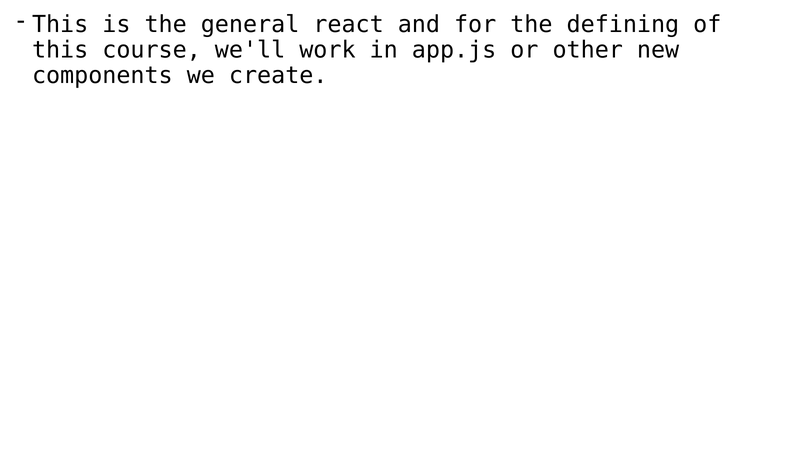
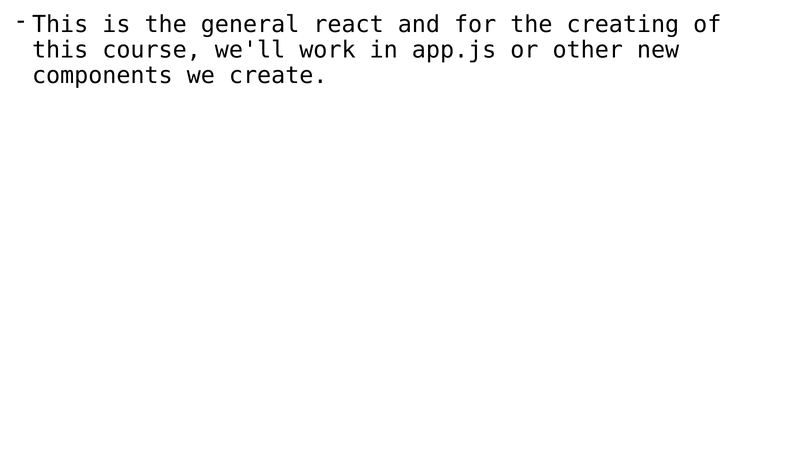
defining: defining -> creating (623, 25)
